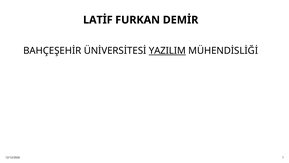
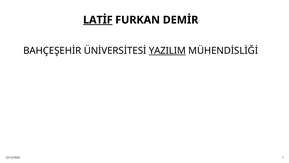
LATİF underline: none -> present (98, 20)
